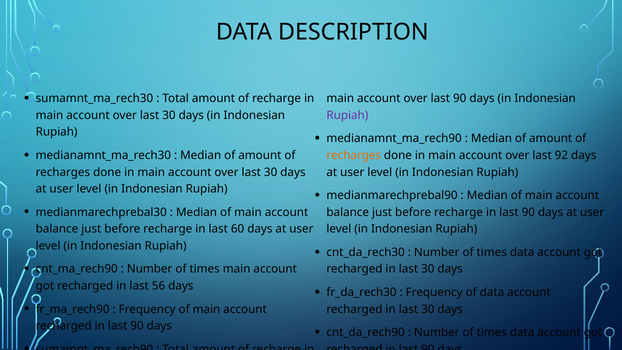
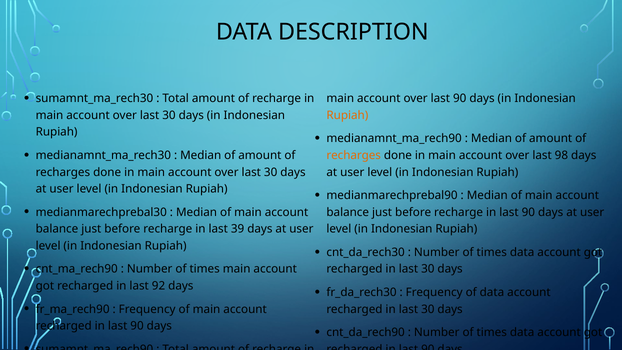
Rupiah colour: purple -> orange (347, 115)
92: 92 -> 98 (561, 155)
60: 60 -> 39 (238, 229)
56: 56 -> 92 (159, 286)
